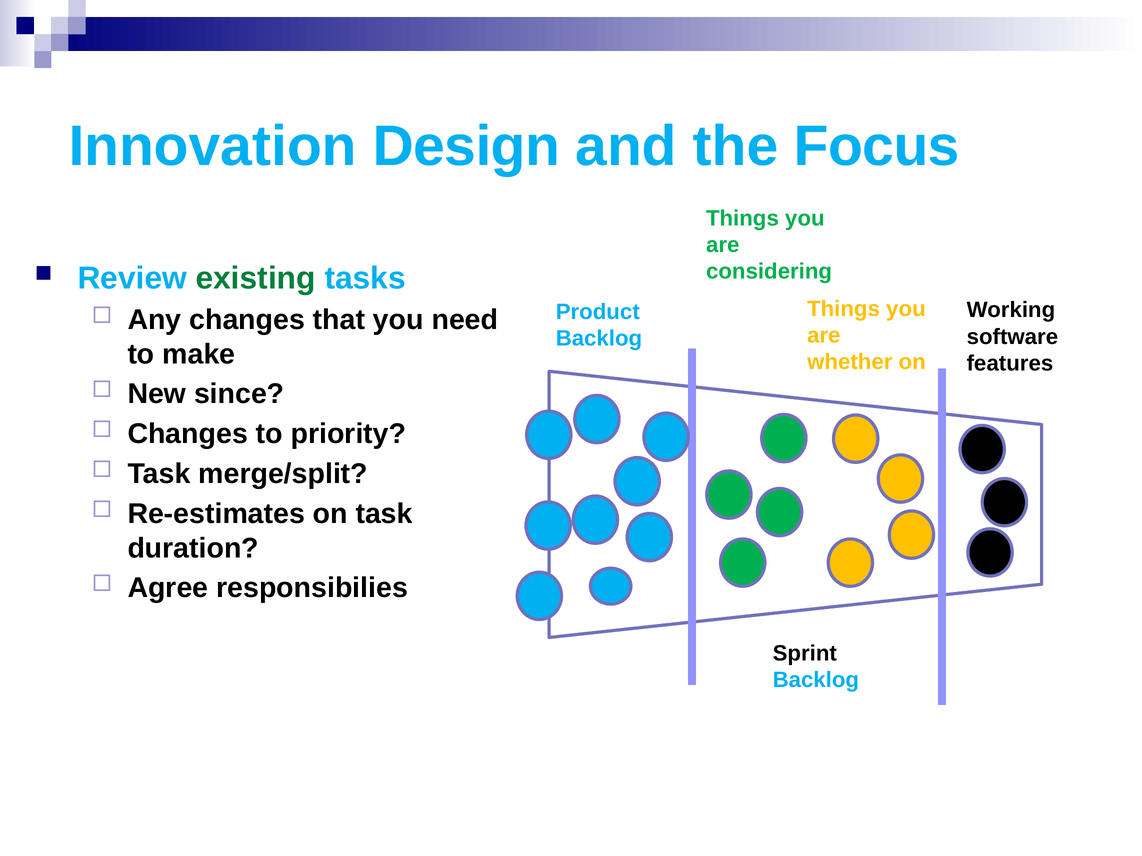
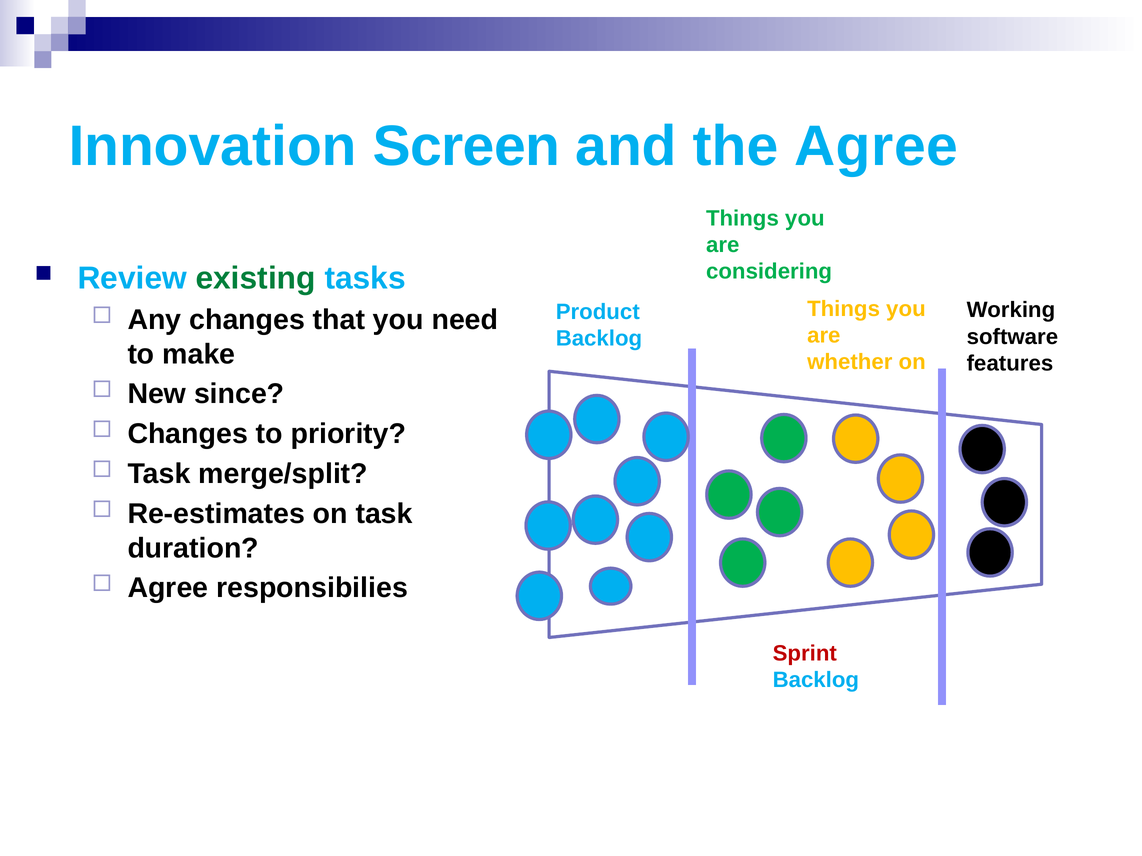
Design: Design -> Screen (466, 147)
the Focus: Focus -> Agree (876, 147)
Sprint colour: black -> red (805, 654)
